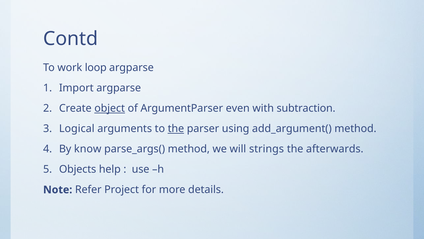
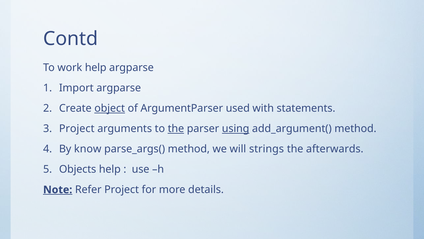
work loop: loop -> help (96, 67)
even: even -> used (238, 108)
subtraction: subtraction -> statements (306, 108)
Logical: Logical -> Project (77, 128)
using underline: none -> present (236, 128)
Note underline: none -> present (58, 189)
